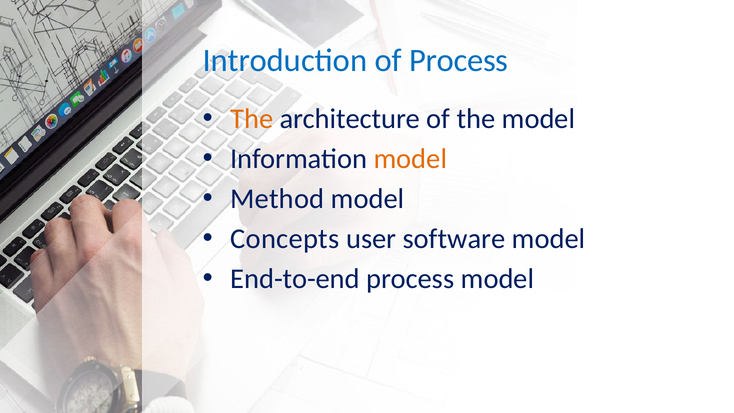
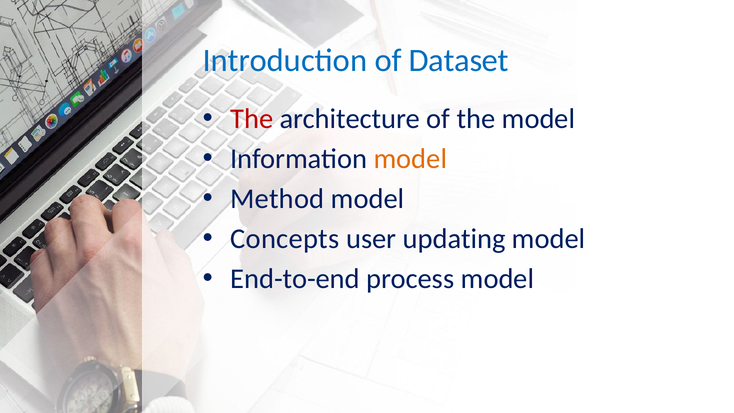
of Process: Process -> Dataset (459, 60)
The colour: orange -> red (252, 119)
software: software -> updating (454, 239)
